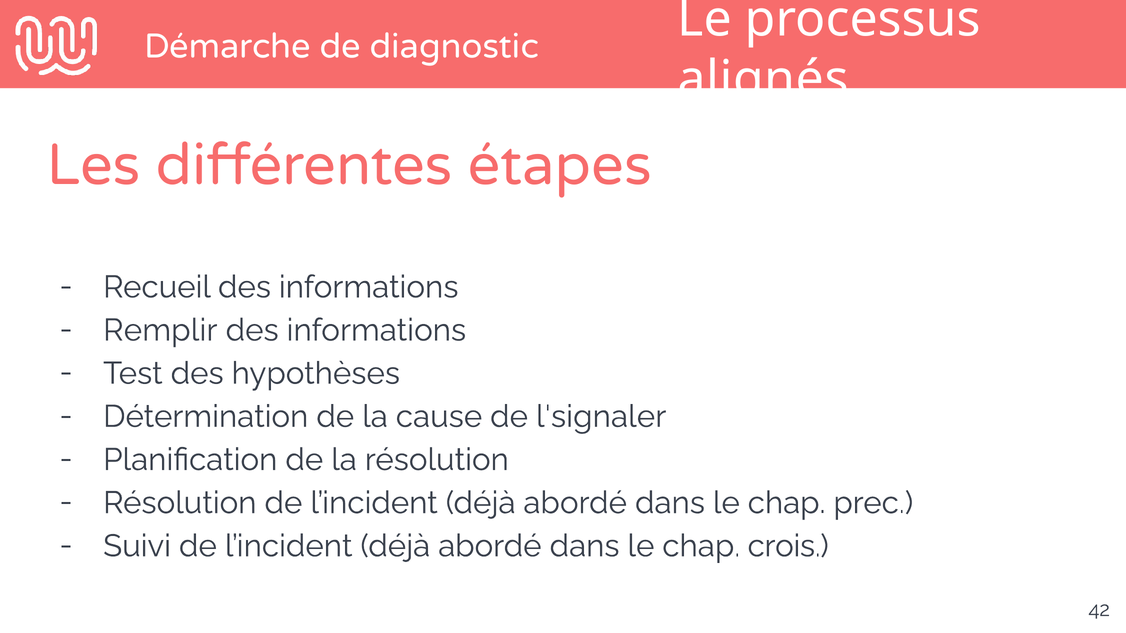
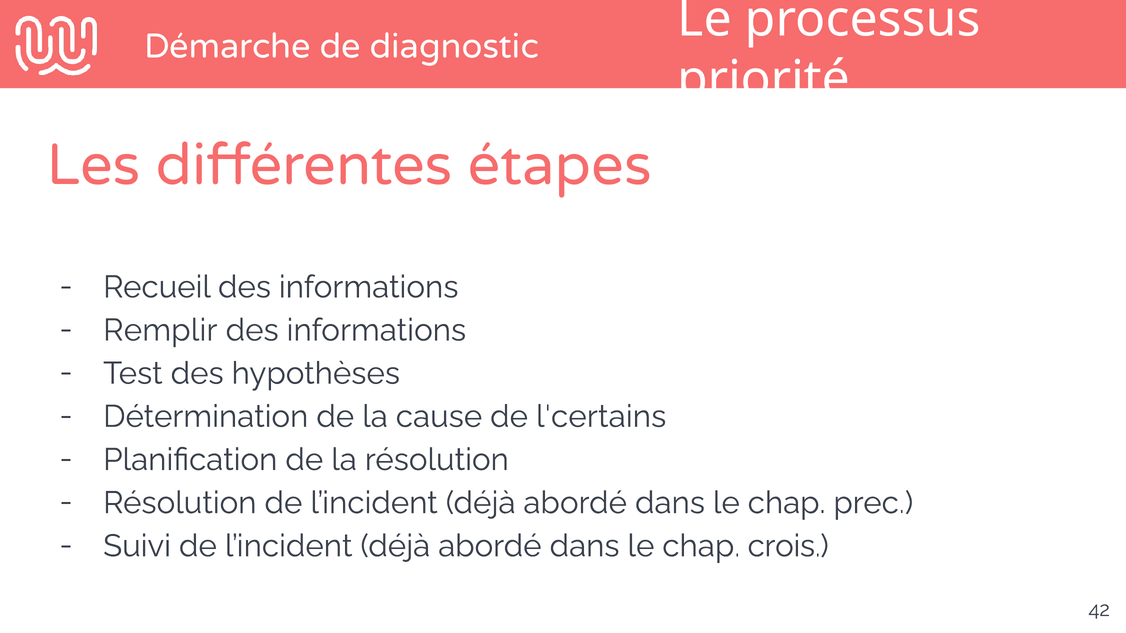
alignés: alignés -> priorité (764, 79)
l'signaler: l'signaler -> l'certains (601, 417)
